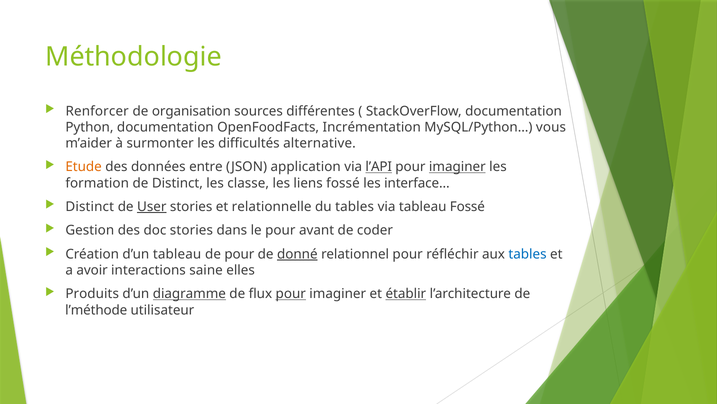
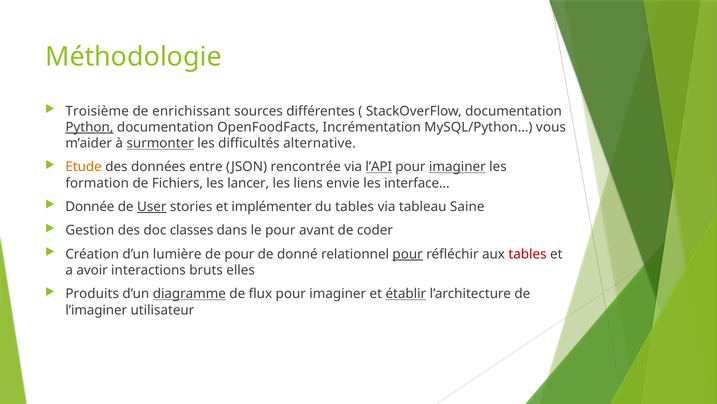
Renforcer: Renforcer -> Troisième (97, 111)
organisation: organisation -> enrichissant (191, 111)
Python underline: none -> present (89, 127)
surmonter underline: none -> present (160, 143)
application: application -> rencontrée (306, 167)
de Distinct: Distinct -> Fichiers (177, 183)
classe: classe -> lancer (248, 183)
liens fossé: fossé -> envie (343, 183)
Distinct: Distinct -> Donnée (90, 206)
relationnelle: relationnelle -> implémenter (272, 206)
tableau Fossé: Fossé -> Saine (467, 206)
doc stories: stories -> classes (192, 230)
d’un tableau: tableau -> lumière (177, 254)
donné underline: present -> none (297, 254)
pour underline: none -> present (408, 254)
tables colour: blue -> red (528, 254)
saine: saine -> bruts (206, 270)
pour underline: present -> none (291, 293)
l’méthode: l’méthode -> l’imaginer (96, 310)
